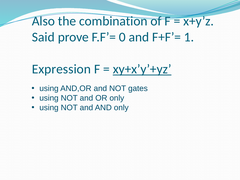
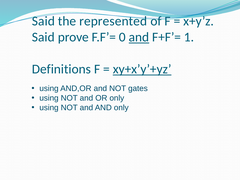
Also: Also -> Said (43, 21)
combination: combination -> represented (113, 21)
and underline: none -> present (139, 37)
Expression: Expression -> Definitions (61, 69)
